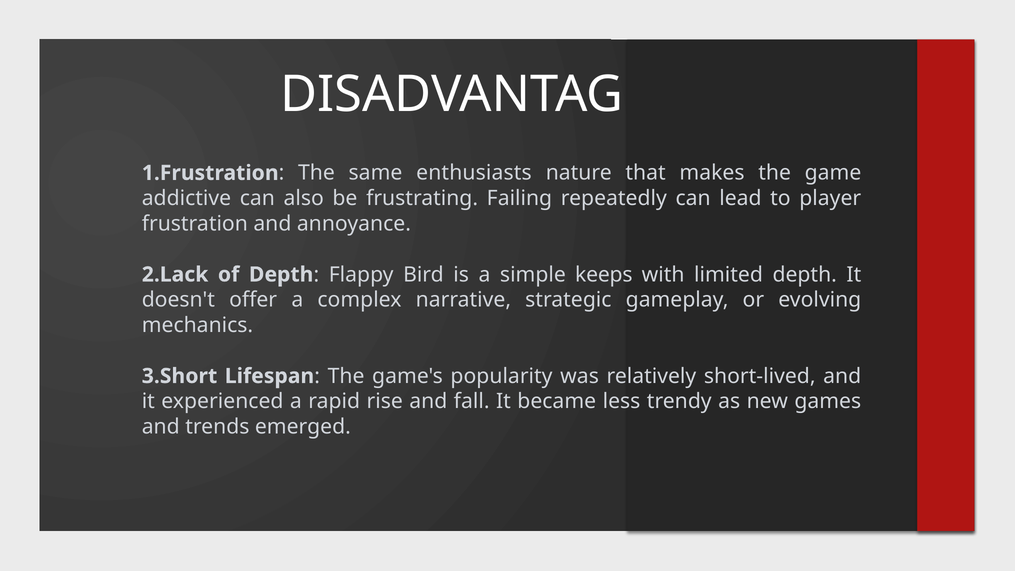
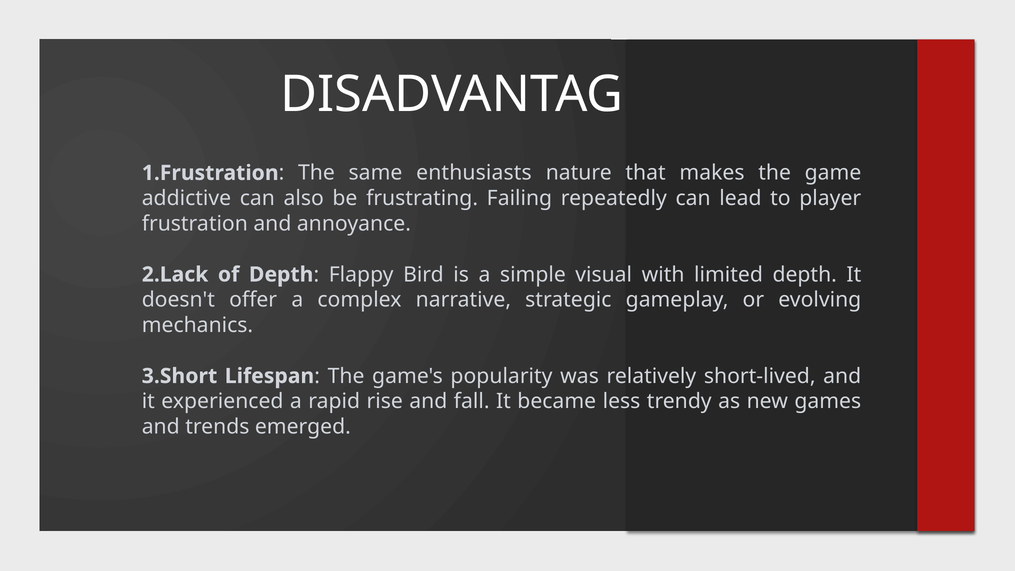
keeps: keeps -> visual (604, 274)
